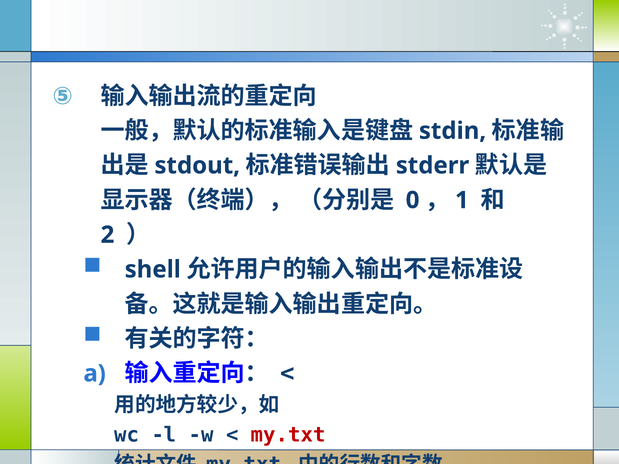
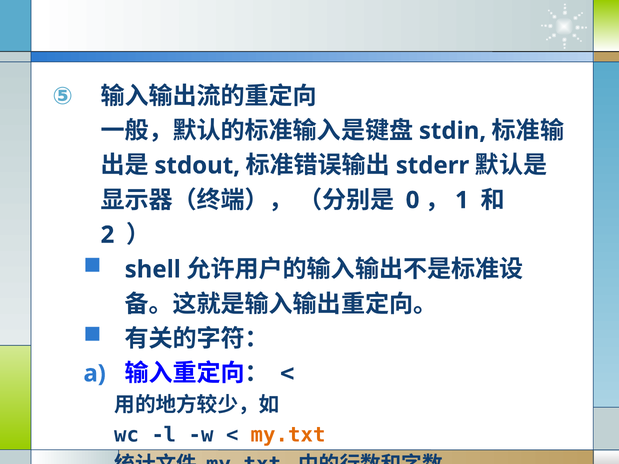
my.txt colour: red -> orange (288, 435)
